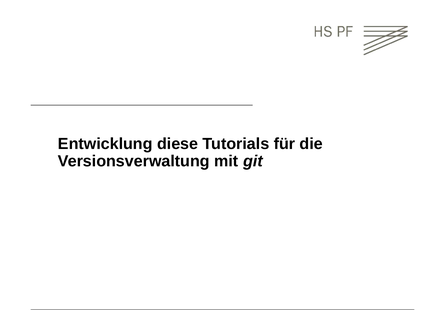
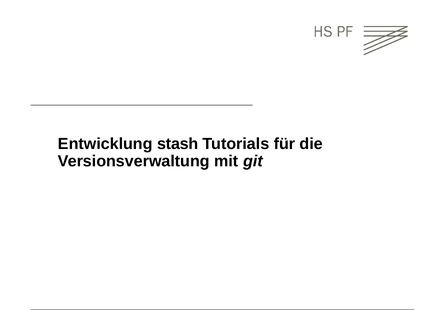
diese: diese -> stash (178, 144)
